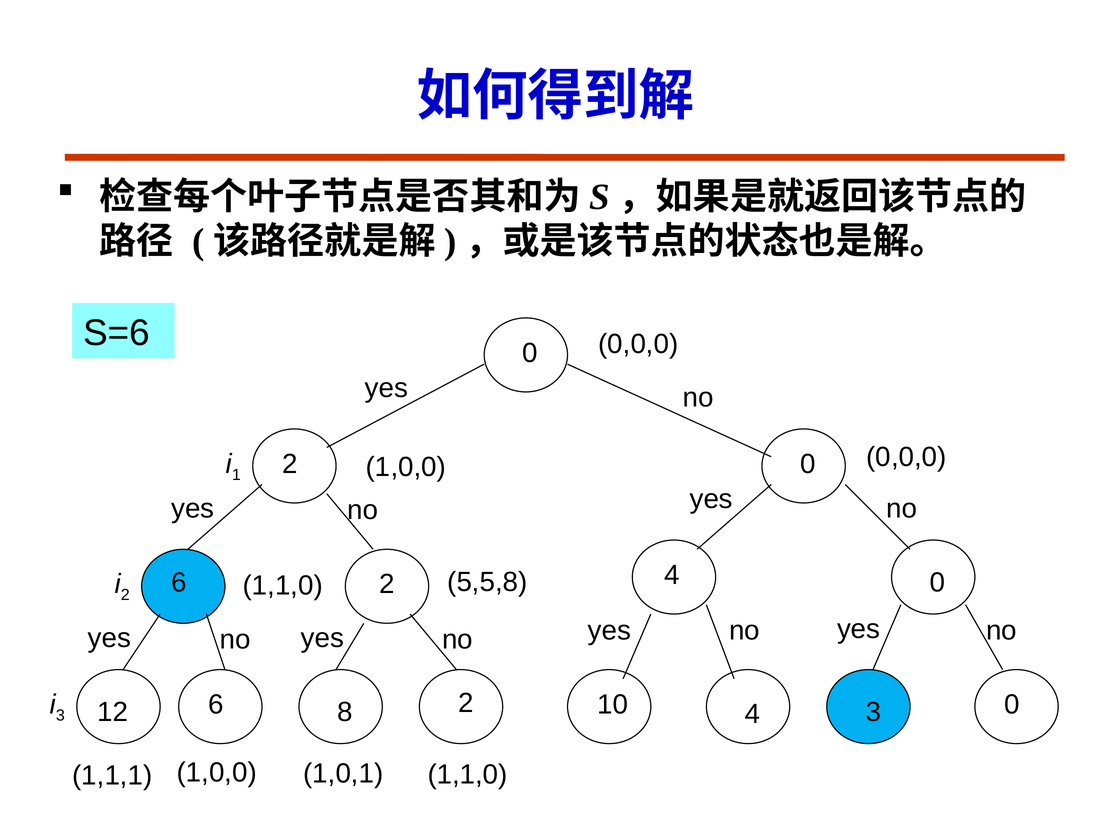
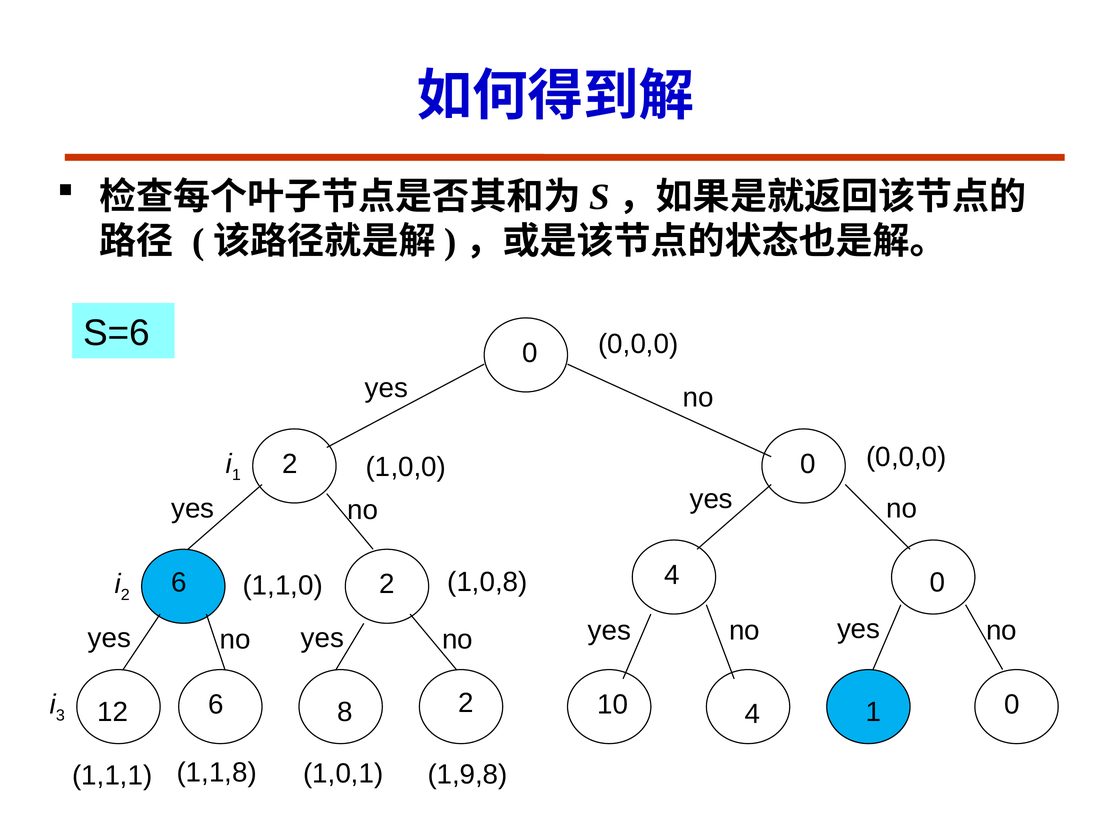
5,5,8: 5,5,8 -> 1,0,8 (487, 582)
10 3: 3 -> 1 (873, 712)
1,1,1 1,0,0: 1,0,0 -> 1,1,8 (217, 773)
1,0,1 1,1,0: 1,1,0 -> 1,9,8 (468, 775)
